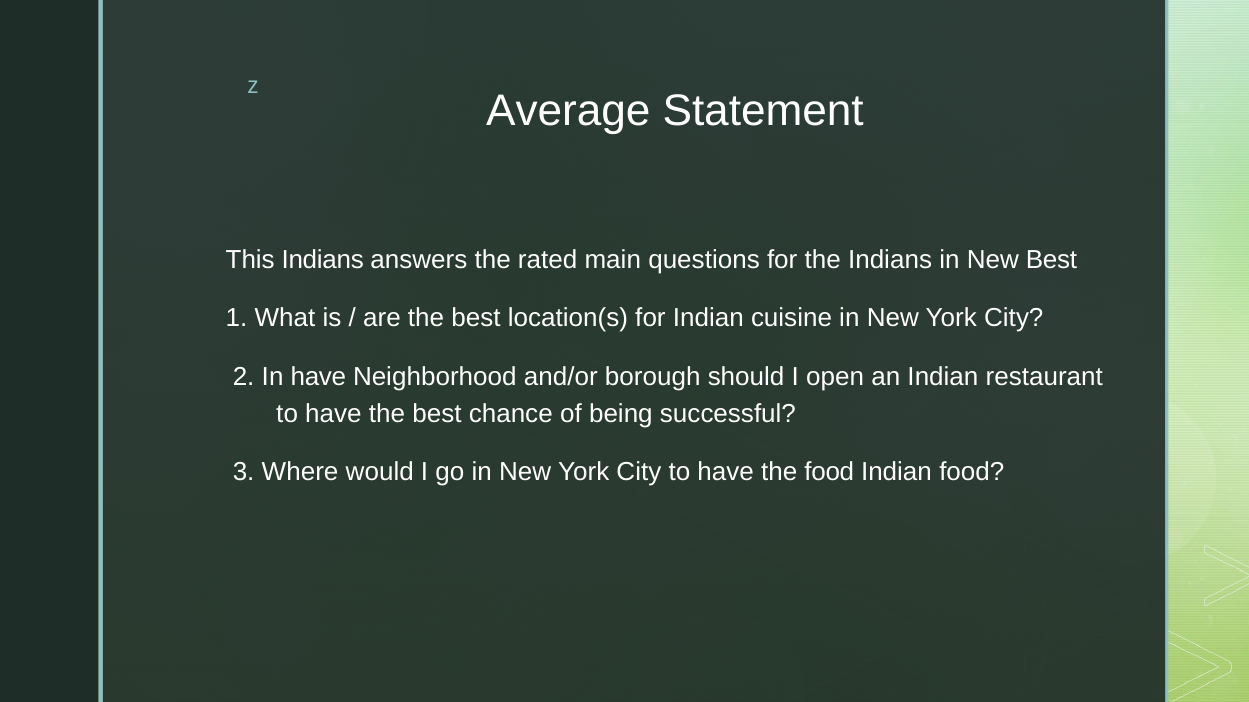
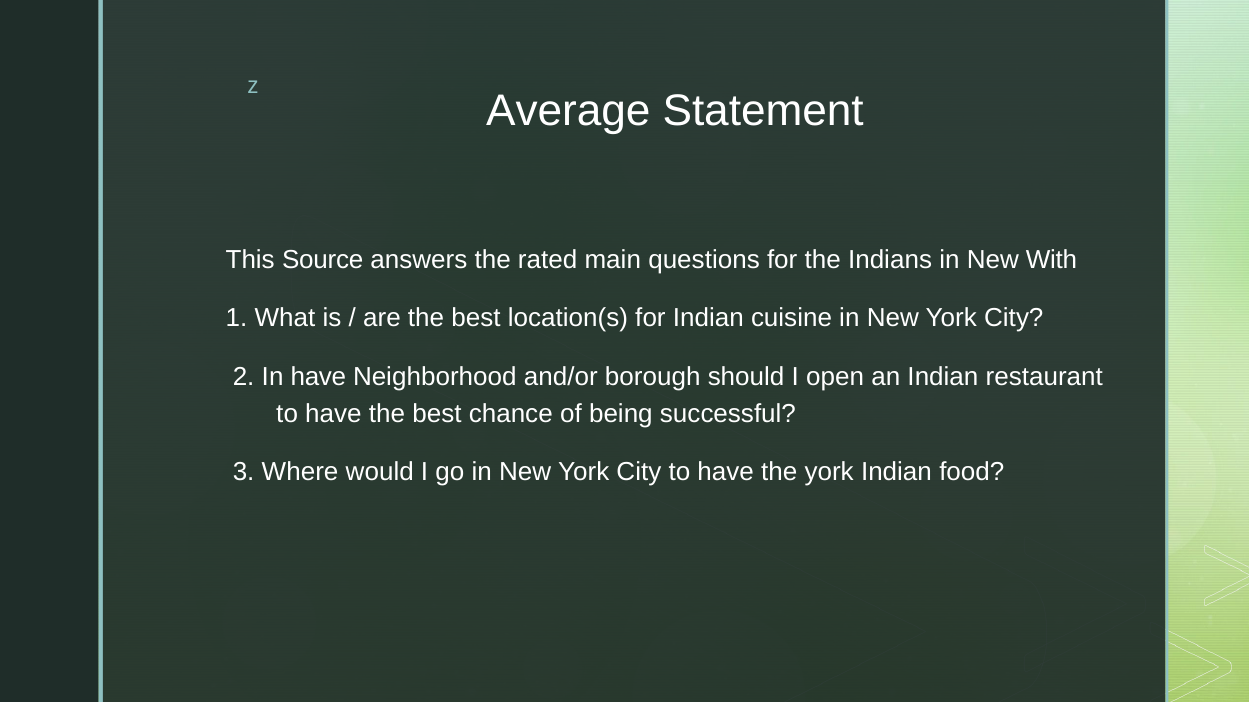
This Indians: Indians -> Source (323, 260)
New Best: Best -> With (1051, 260)
the food: food -> york (829, 473)
